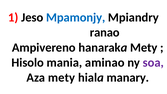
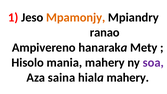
Mpamonjy colour: blue -> orange (76, 17)
mania aminao: aminao -> mahery (105, 63)
Aza mety: mety -> saina (62, 78)
hiala manary: manary -> mahery (128, 78)
